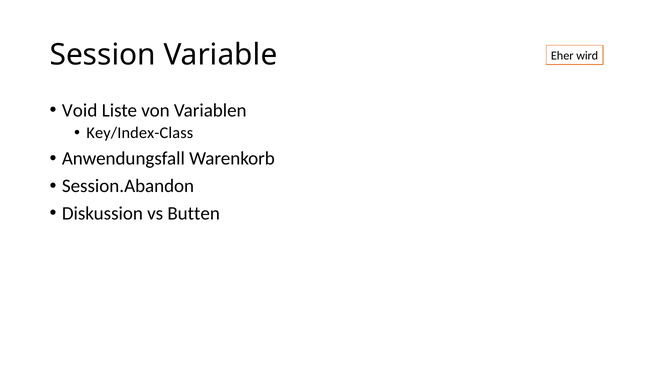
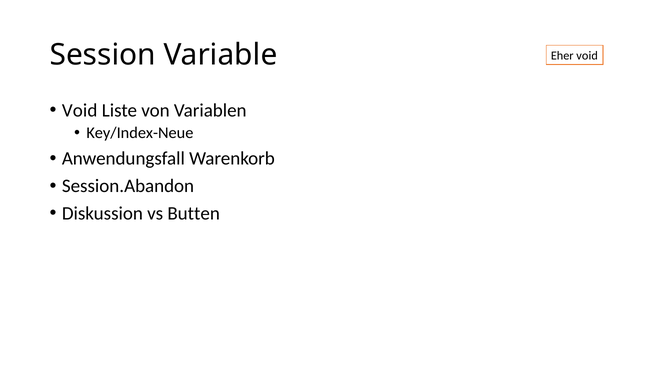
Eher wird: wird -> void (587, 56)
Key/Index-Class: Key/Index-Class -> Key/Index-Neue (140, 133)
